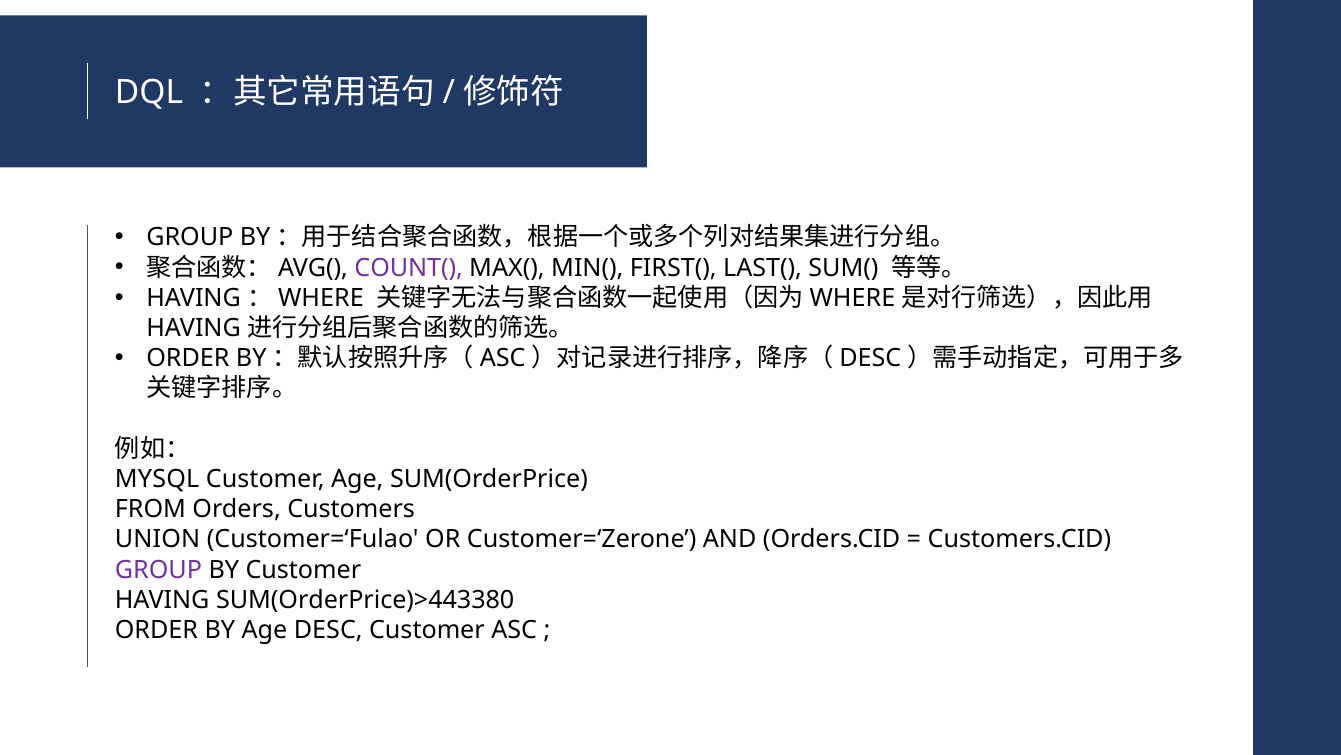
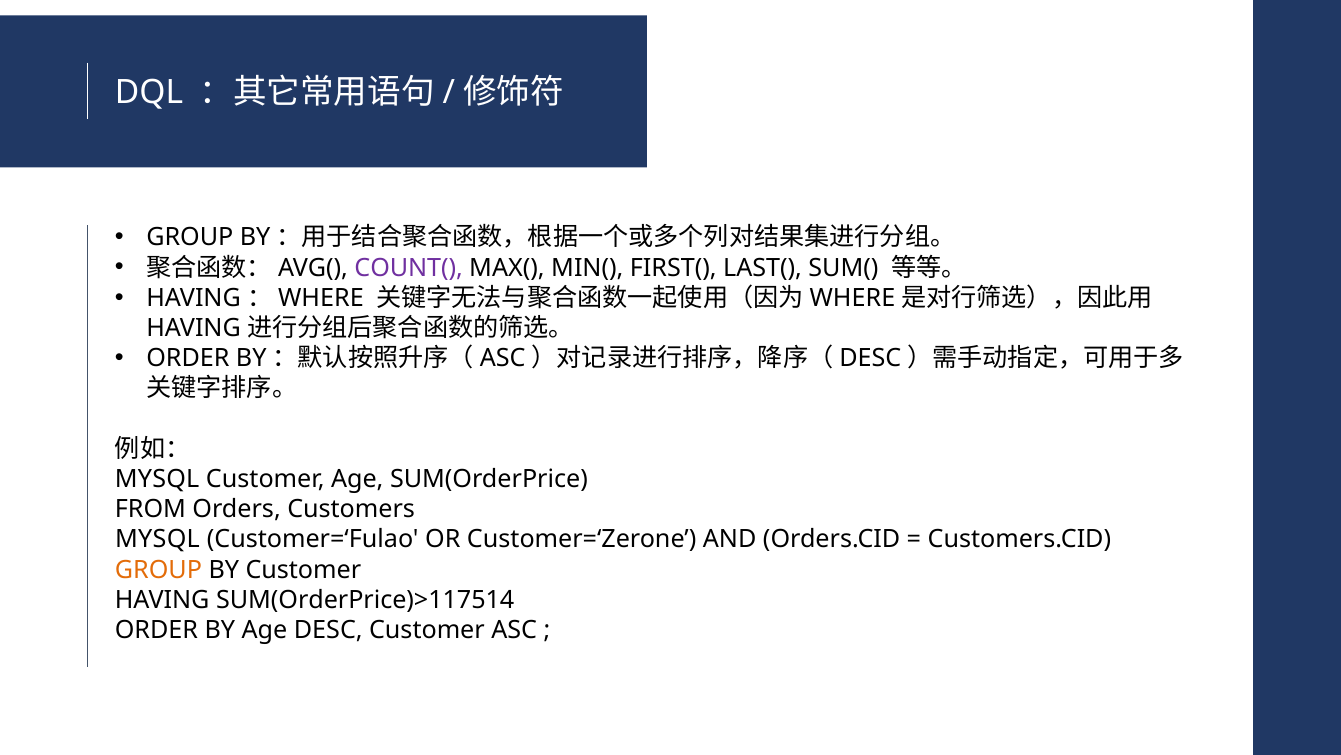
UNION: UNION -> MYSQL (158, 539)
GROUP colour: purple -> orange (158, 569)
SUM(OrderPrice)>443380: SUM(OrderPrice)>443380 -> SUM(OrderPrice)>117514 (365, 600)
